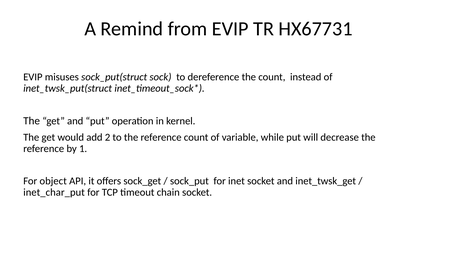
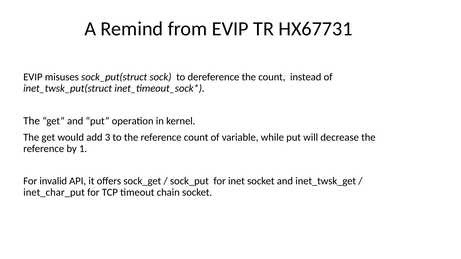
2: 2 -> 3 (108, 138)
object: object -> invalid (53, 181)
